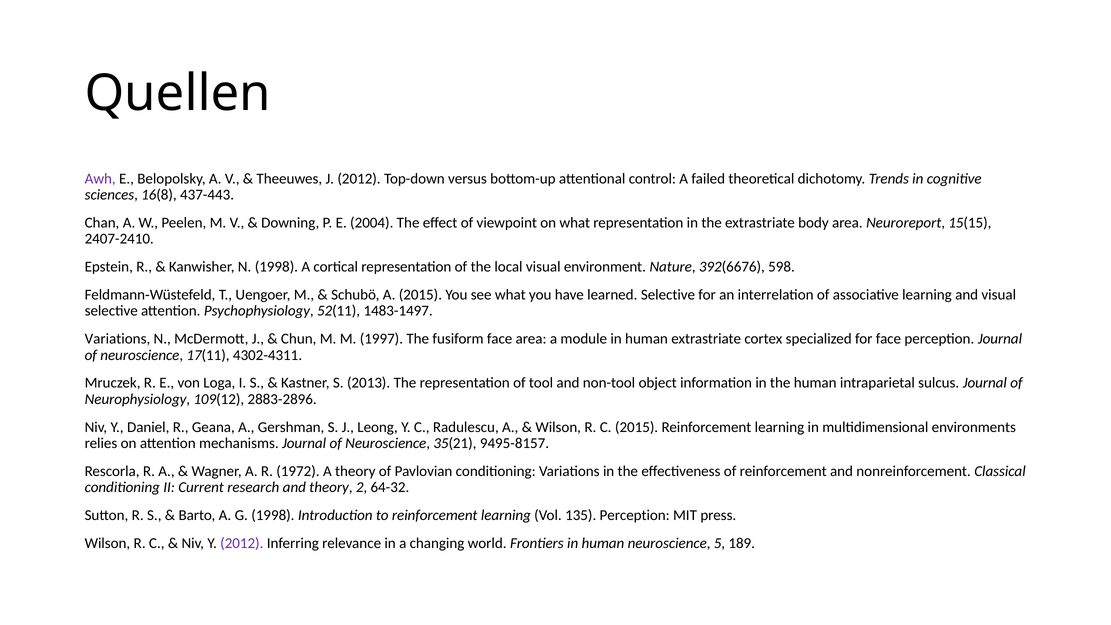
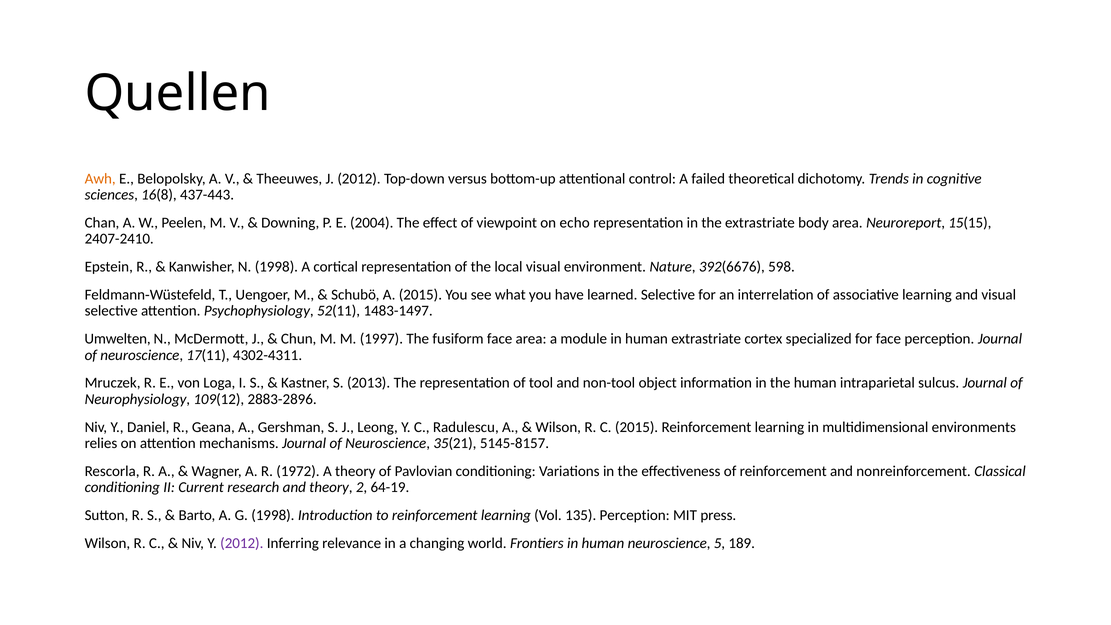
Awh colour: purple -> orange (100, 179)
on what: what -> echo (575, 223)
Variations: Variations -> Umwelten (118, 339)
9495-8157: 9495-8157 -> 5145-8157 (515, 443)
64-32: 64-32 -> 64-19 (390, 487)
